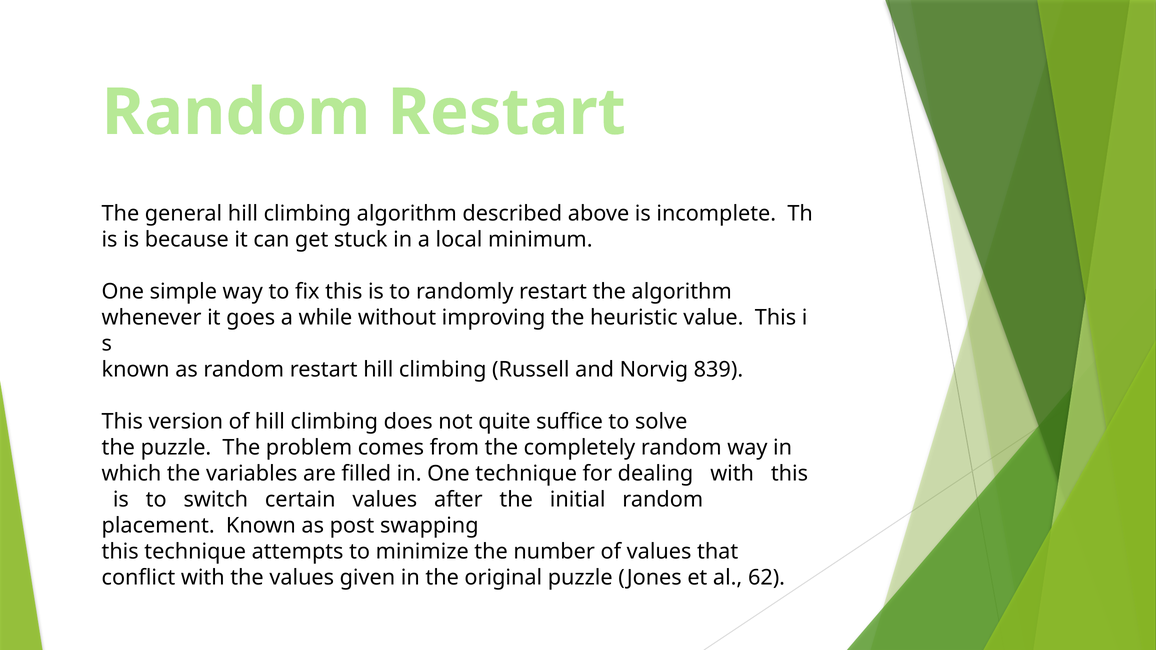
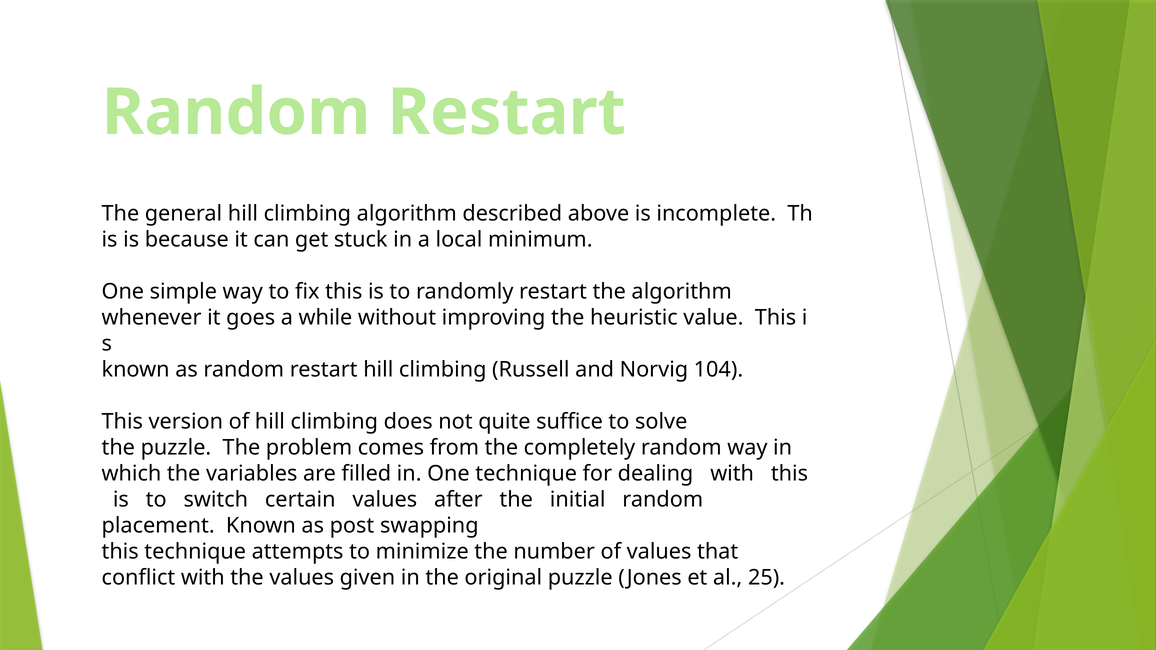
839: 839 -> 104 (718, 370)
62: 62 -> 25 (767, 578)
